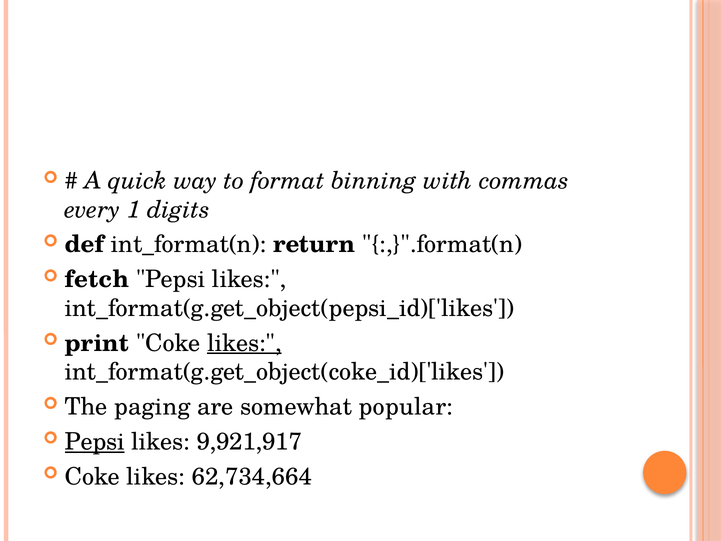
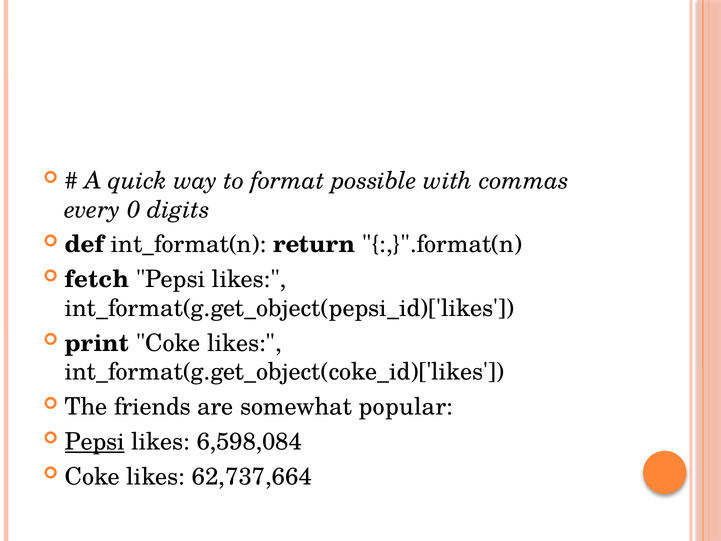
binning: binning -> possible (374, 181)
1: 1 -> 0 (134, 210)
likes underline: present -> none (244, 343)
paging: paging -> friends (153, 407)
9,921,917: 9,921,917 -> 6,598,084 (249, 441)
62,734,664: 62,734,664 -> 62,737,664 (252, 476)
